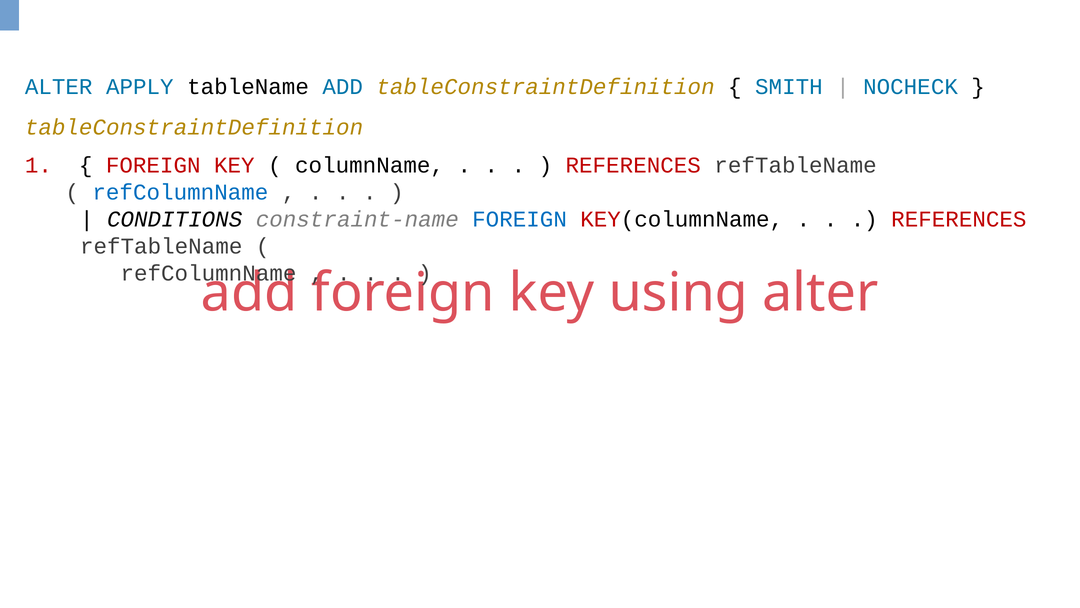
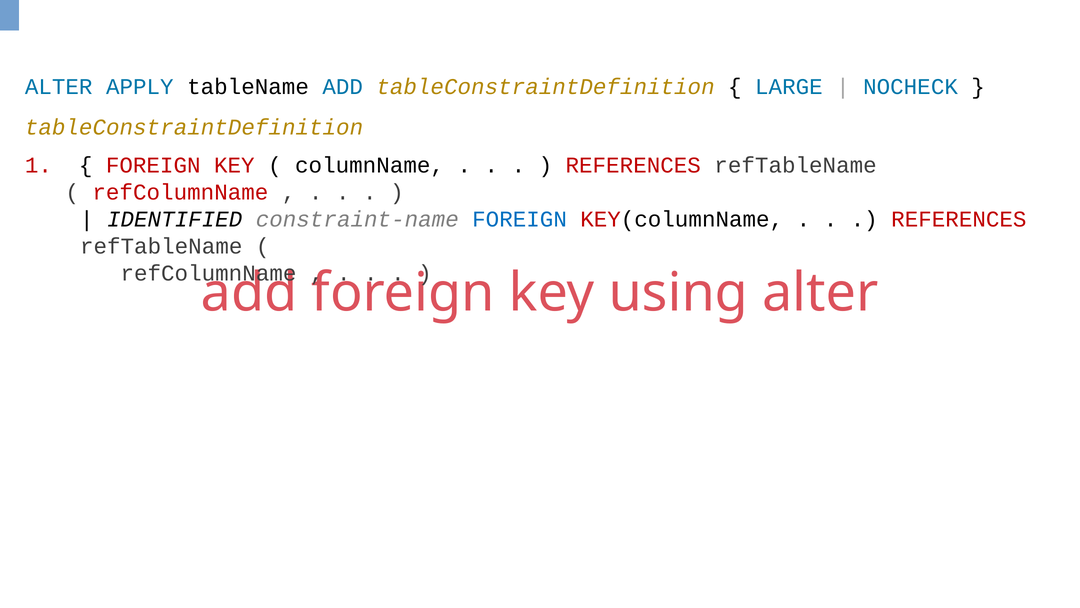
SMITH: SMITH -> LARGE (789, 87)
refColumnName colour: blue -> red (180, 192)
CONDITIONS: CONDITIONS -> IDENTIFIED (175, 219)
